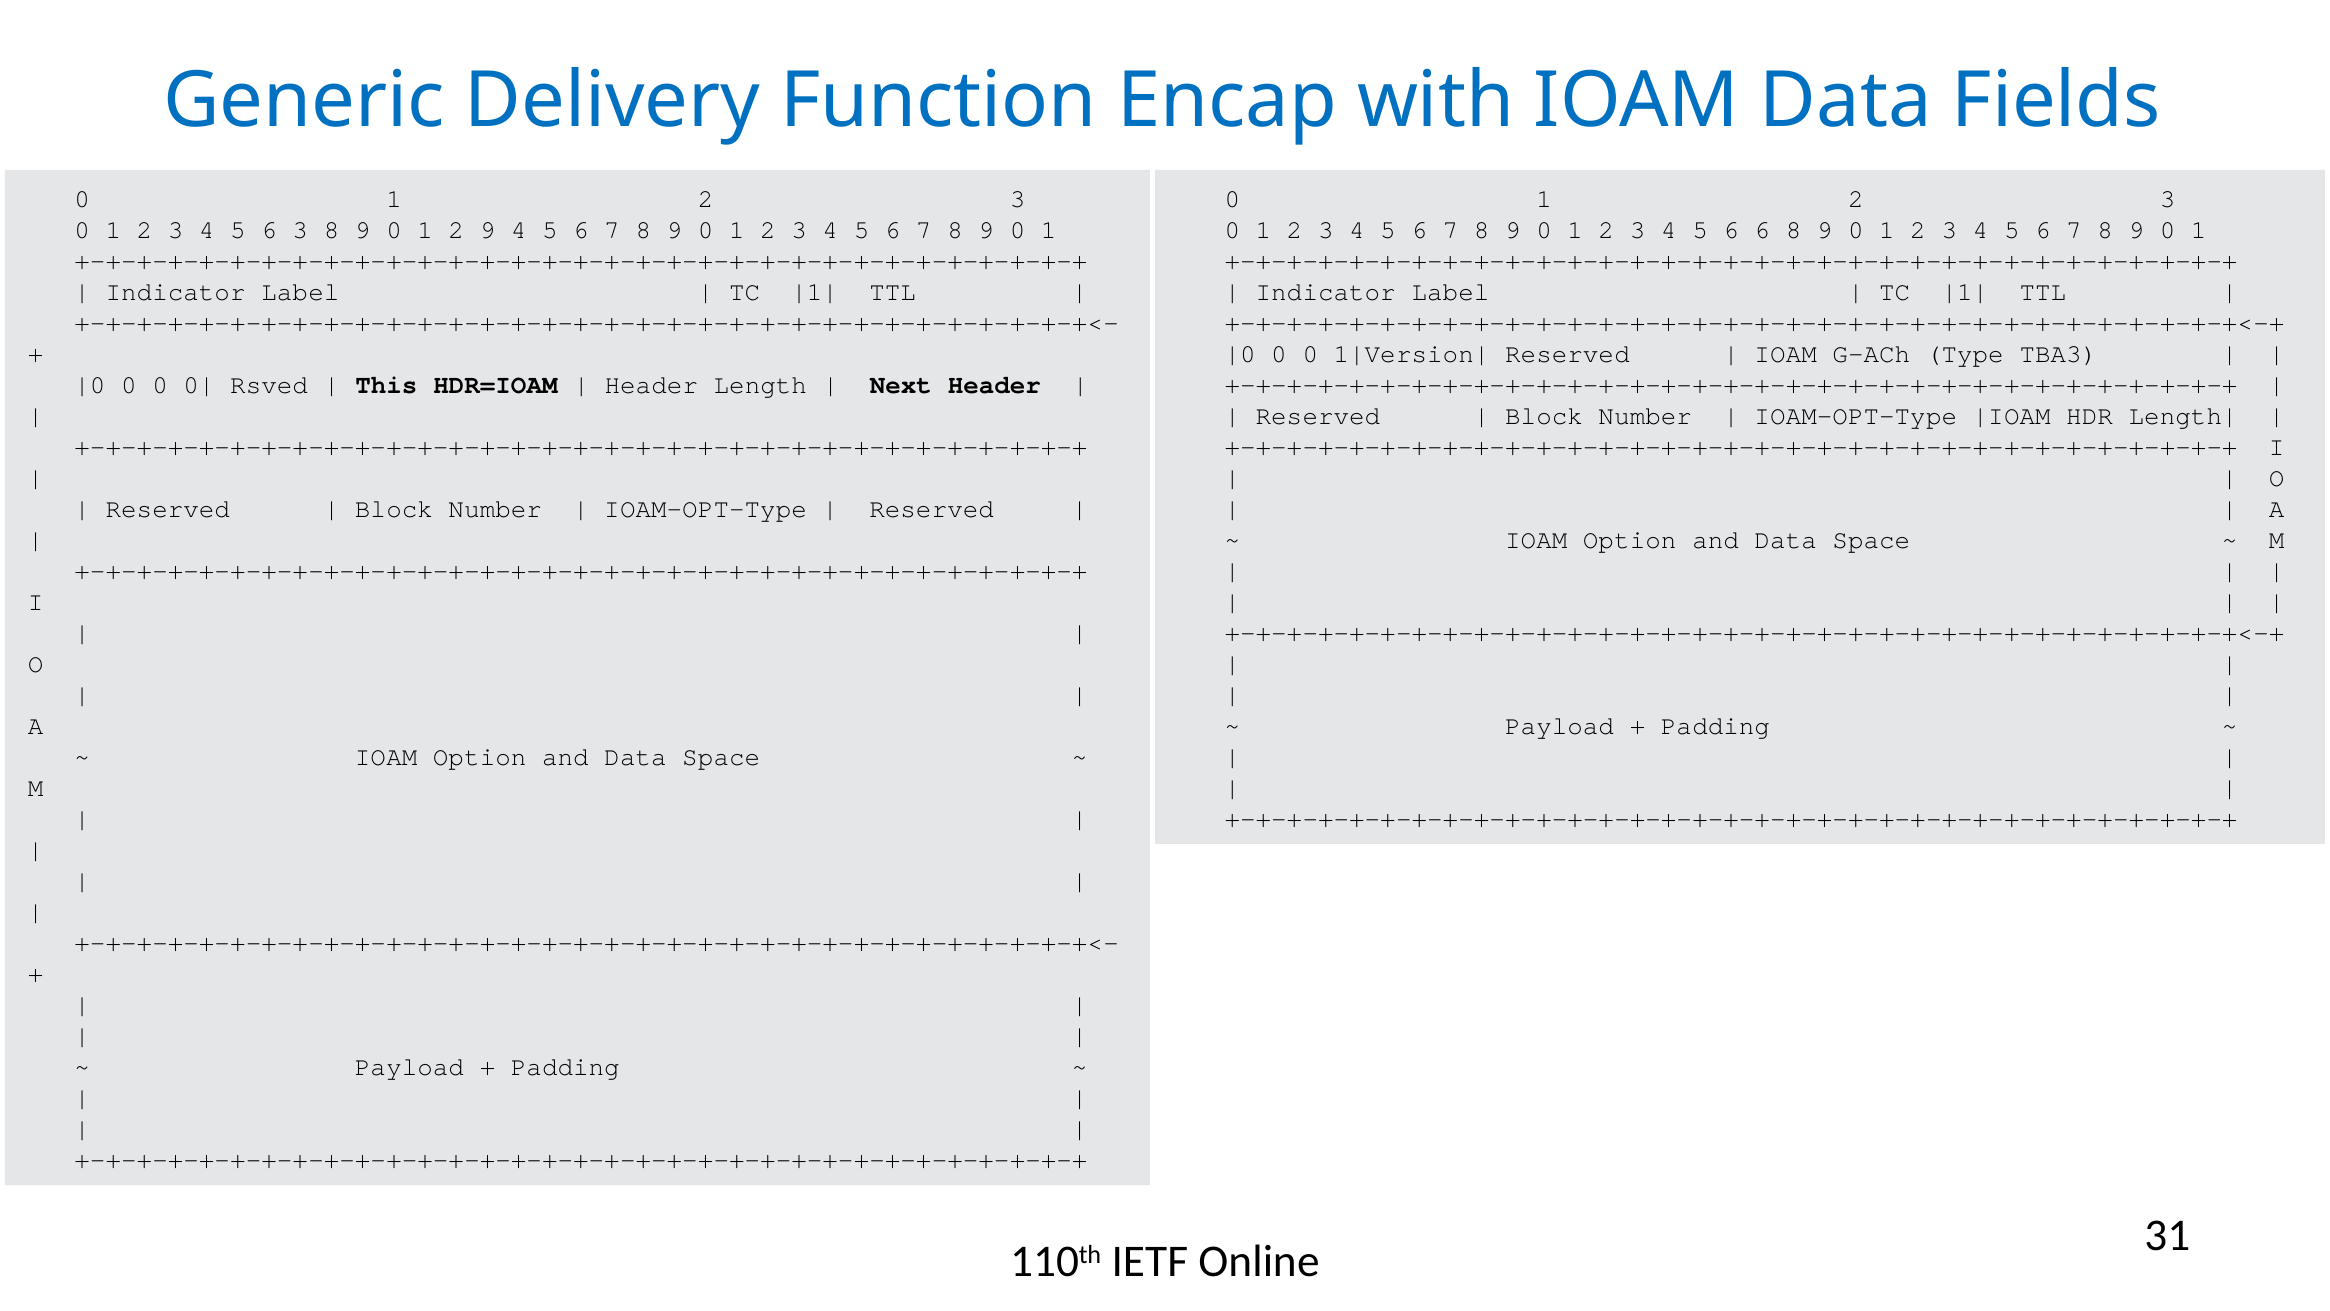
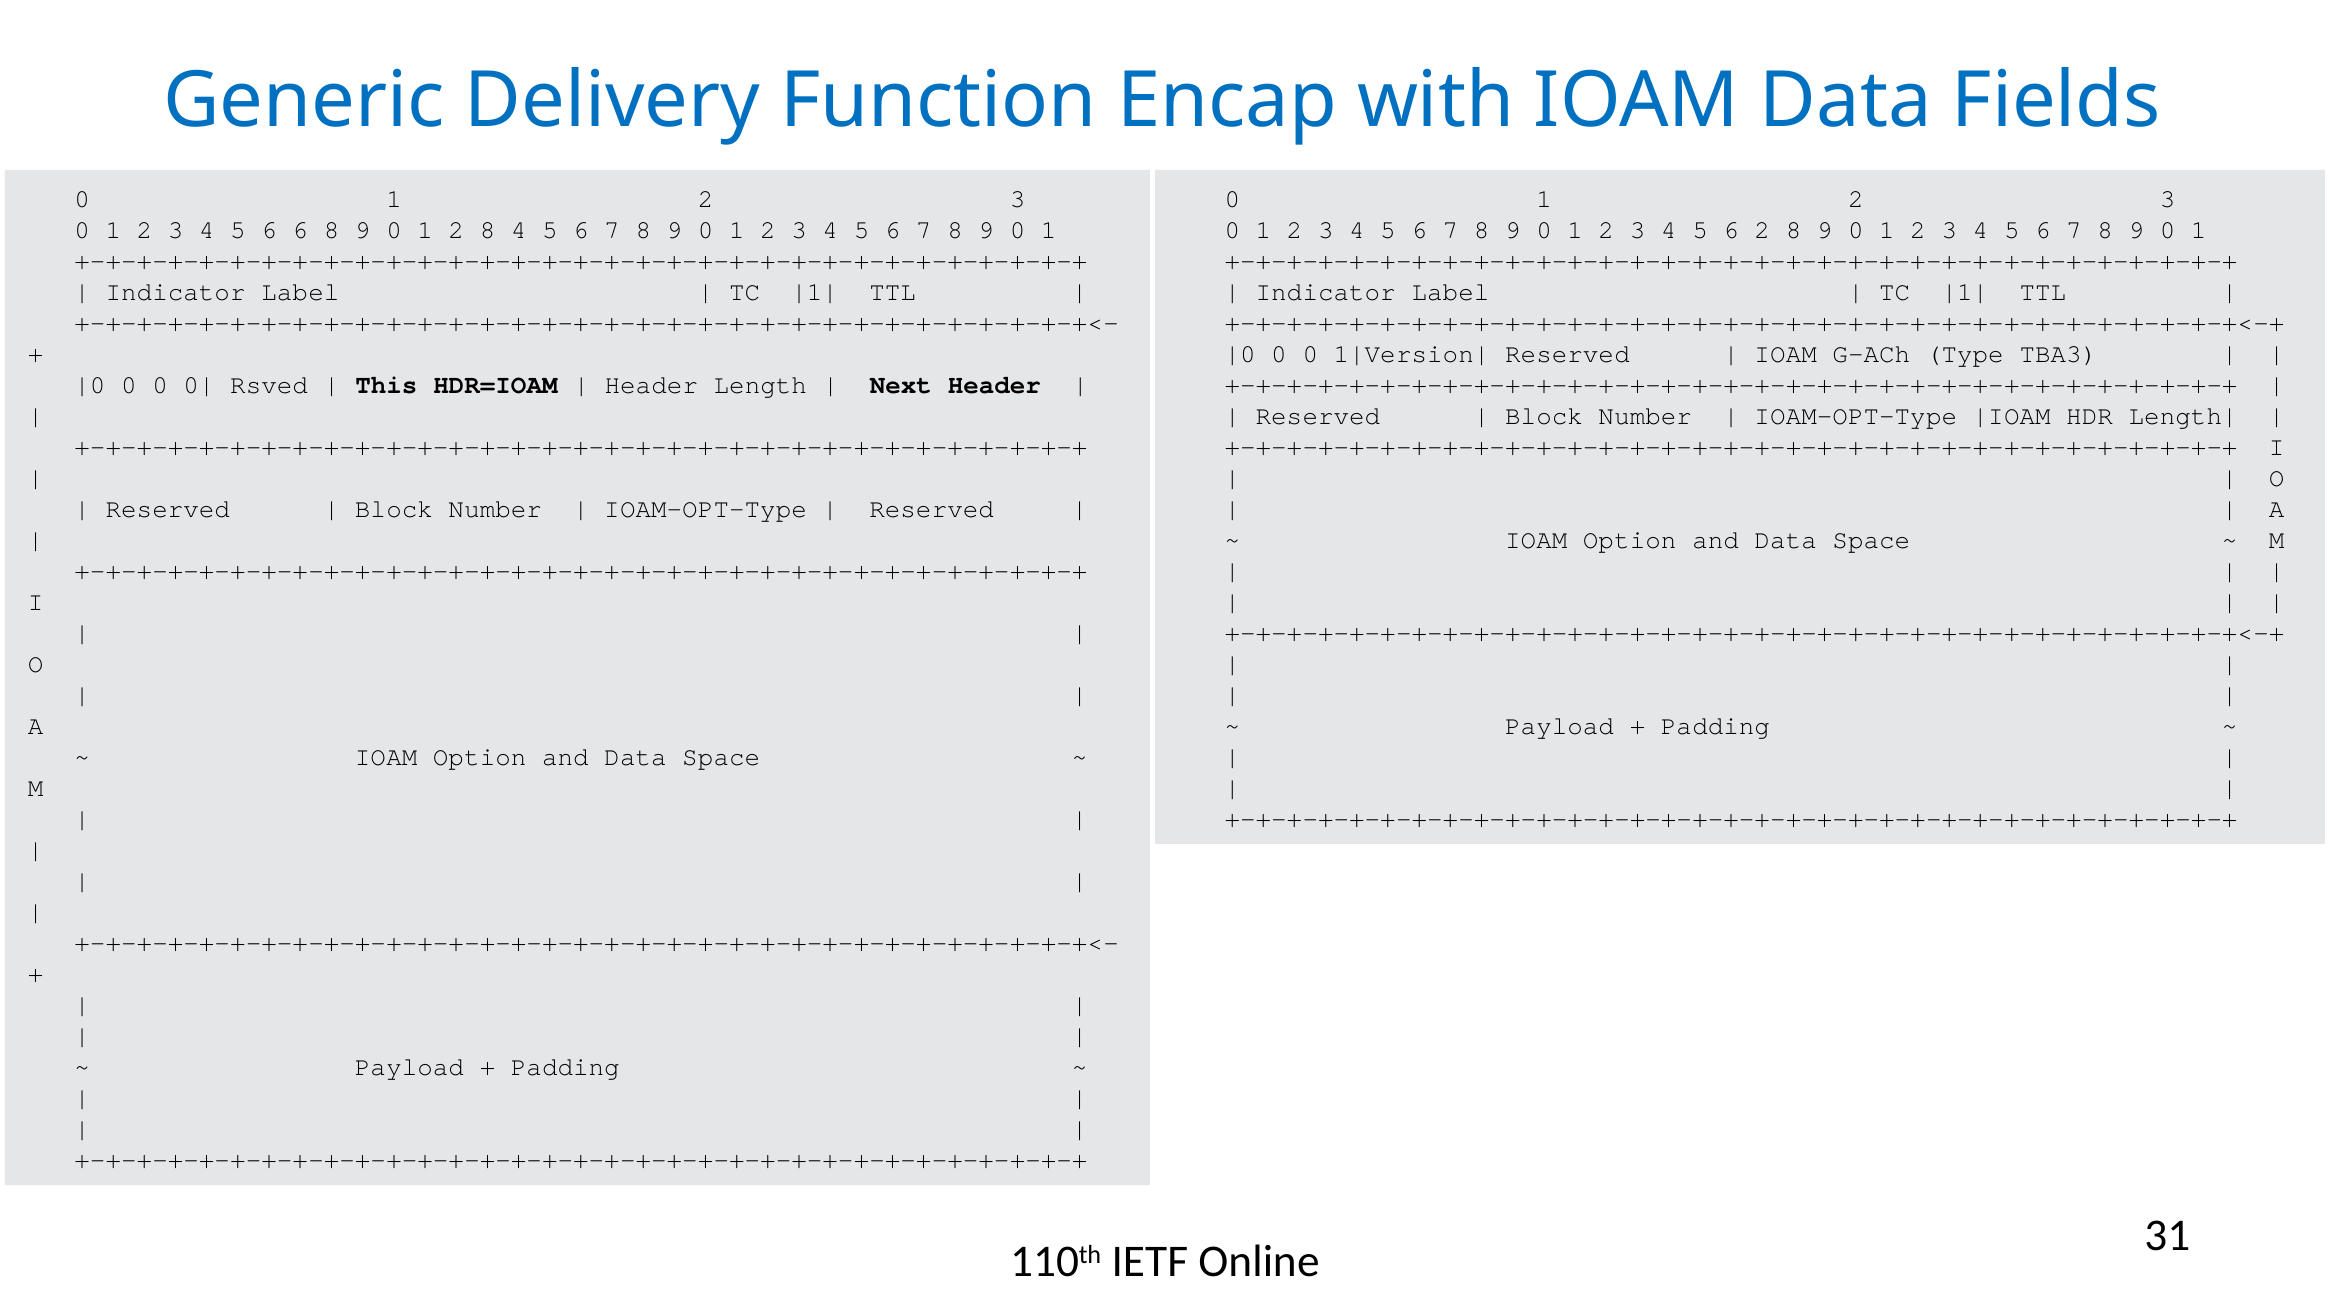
6 3: 3 -> 6 (300, 230)
1 2 9: 9 -> 8 (488, 230)
6 6: 6 -> 2 (1762, 230)
